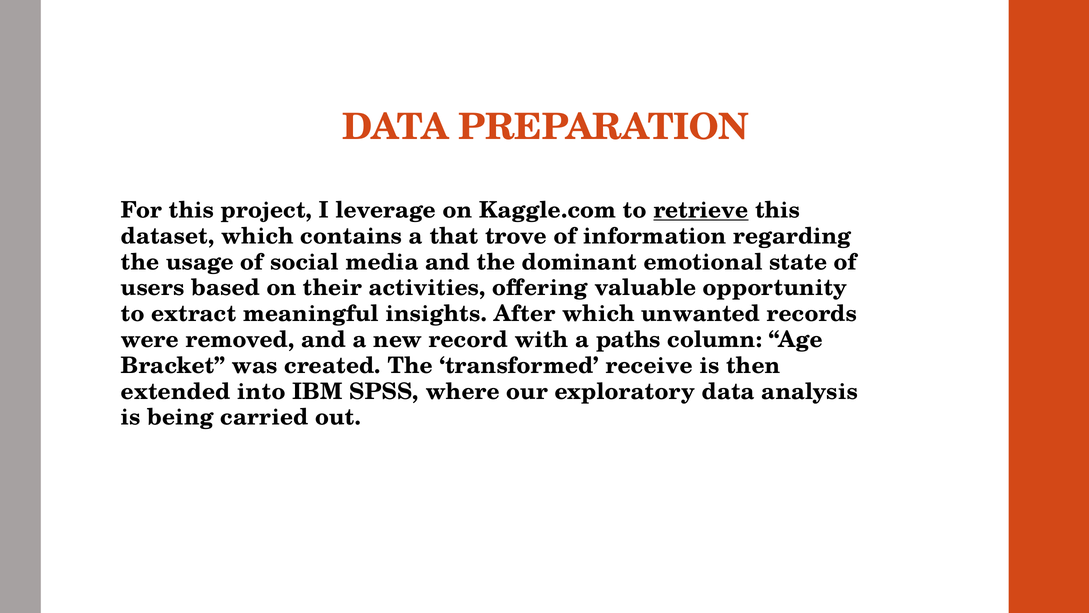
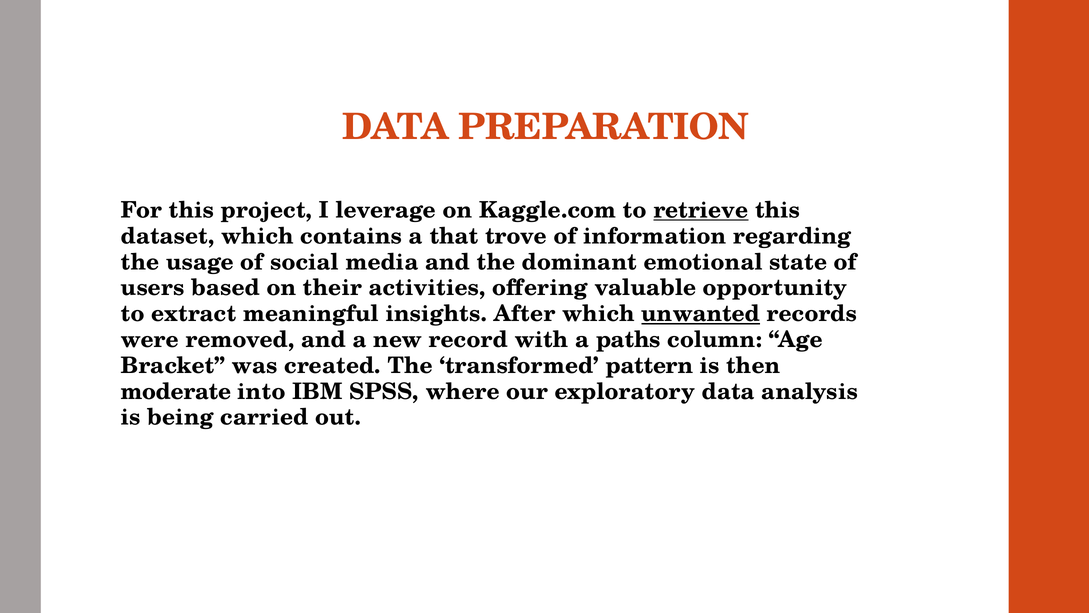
unwanted underline: none -> present (701, 314)
receive: receive -> pattern (649, 365)
extended: extended -> moderate (176, 391)
